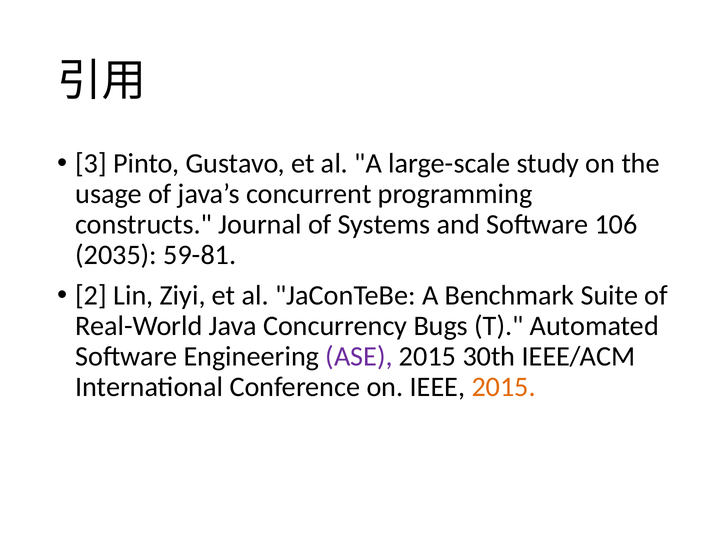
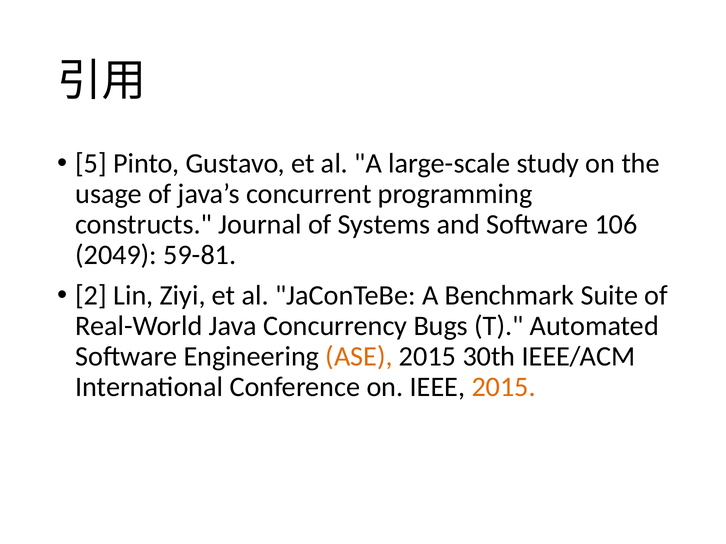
3: 3 -> 5 (91, 164)
2035: 2035 -> 2049 (116, 255)
ASE colour: purple -> orange (359, 357)
